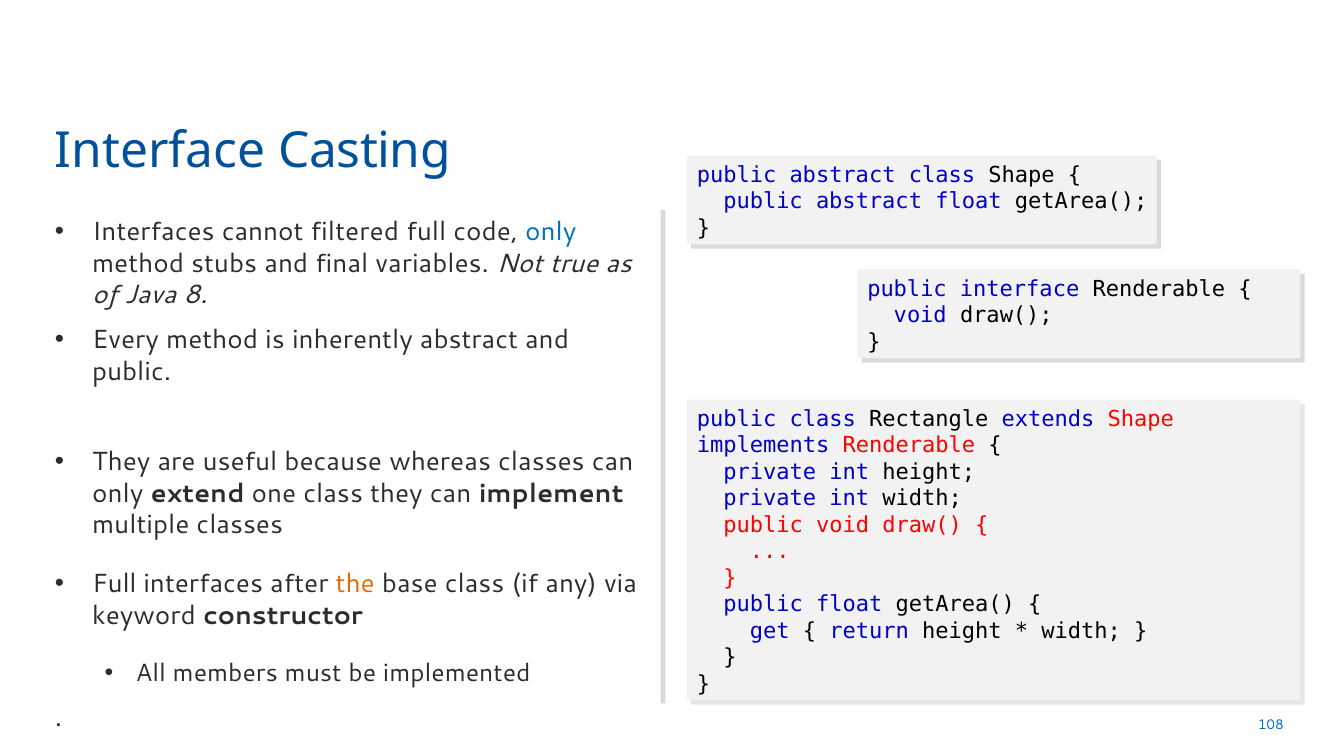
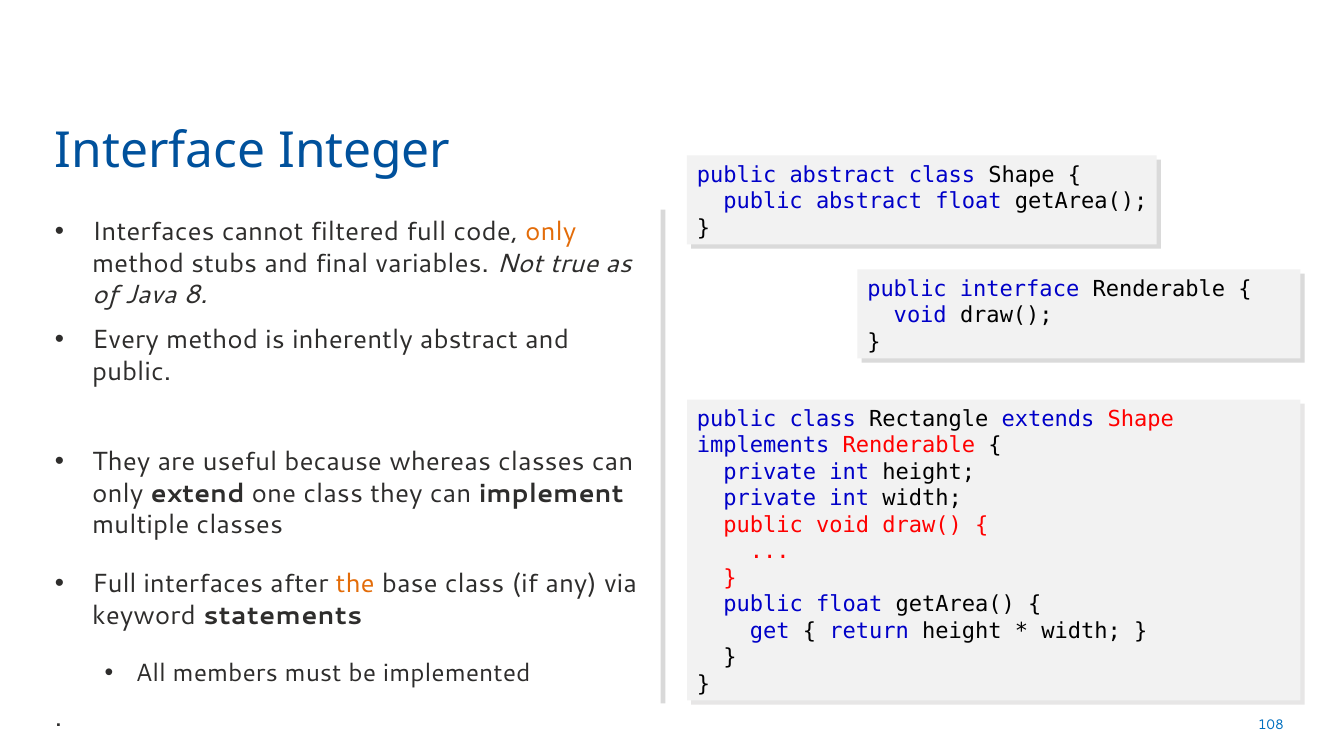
Casting: Casting -> Integer (364, 151)
only colour: blue -> orange (551, 232)
constructor: constructor -> statements (283, 616)
